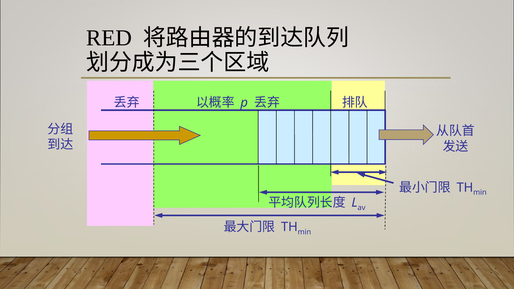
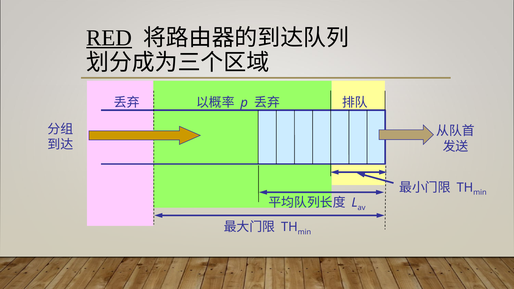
RED underline: none -> present (109, 38)
